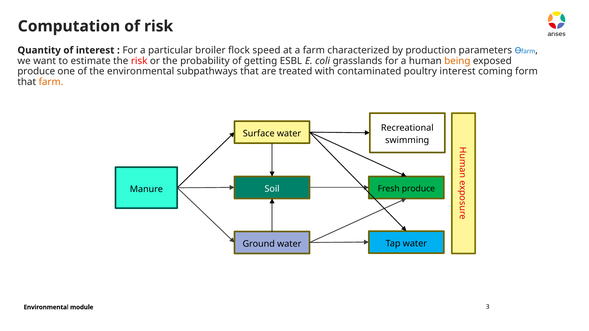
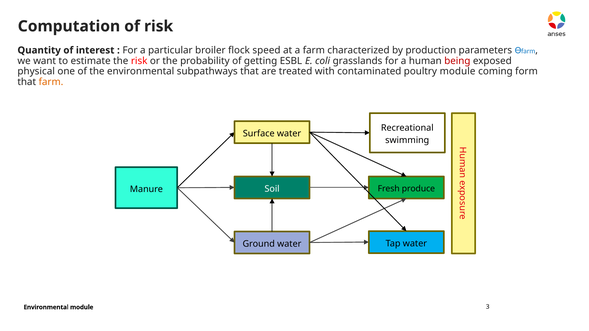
being colour: orange -> red (457, 61)
produce: produce -> physical (36, 72)
poultry interest: interest -> module (458, 72)
